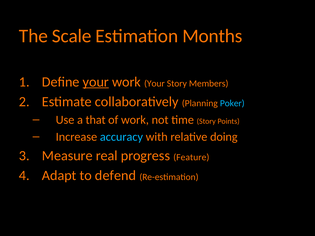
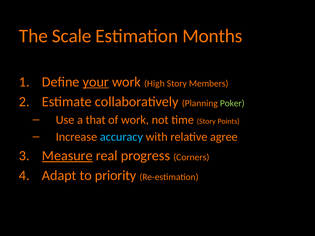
work Your: Your -> High (154, 84)
Poker colour: light blue -> light green (232, 103)
doing: doing -> agree (224, 137)
Measure underline: none -> present (67, 156)
Feature: Feature -> Corners (191, 157)
defend: defend -> priority (116, 176)
